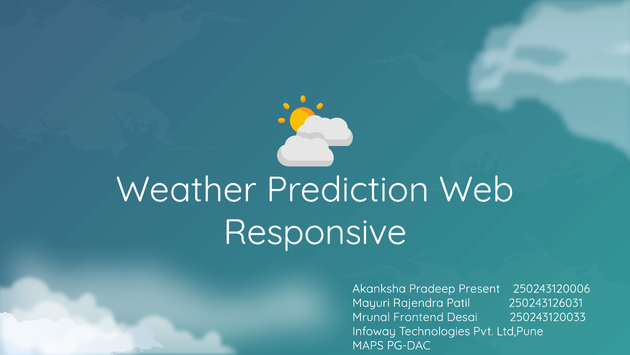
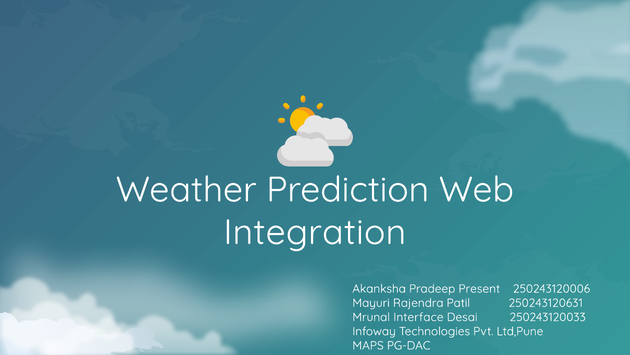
Responsive: Responsive -> Integration (315, 232)
250243126031: 250243126031 -> 250243120631 (546, 302)
Frontend: Frontend -> Interface (418, 317)
